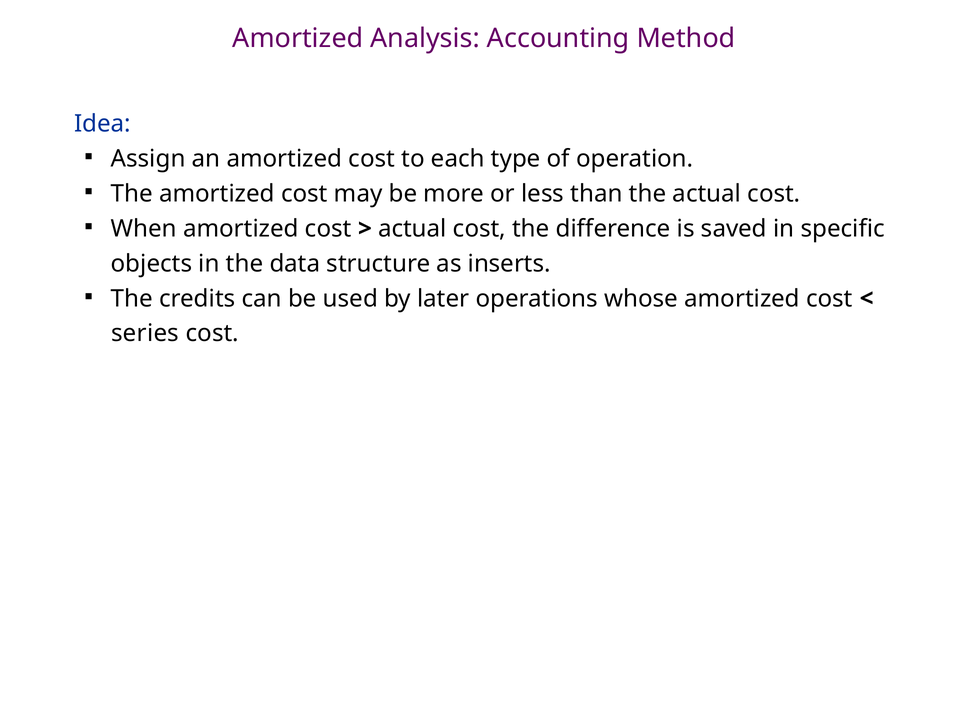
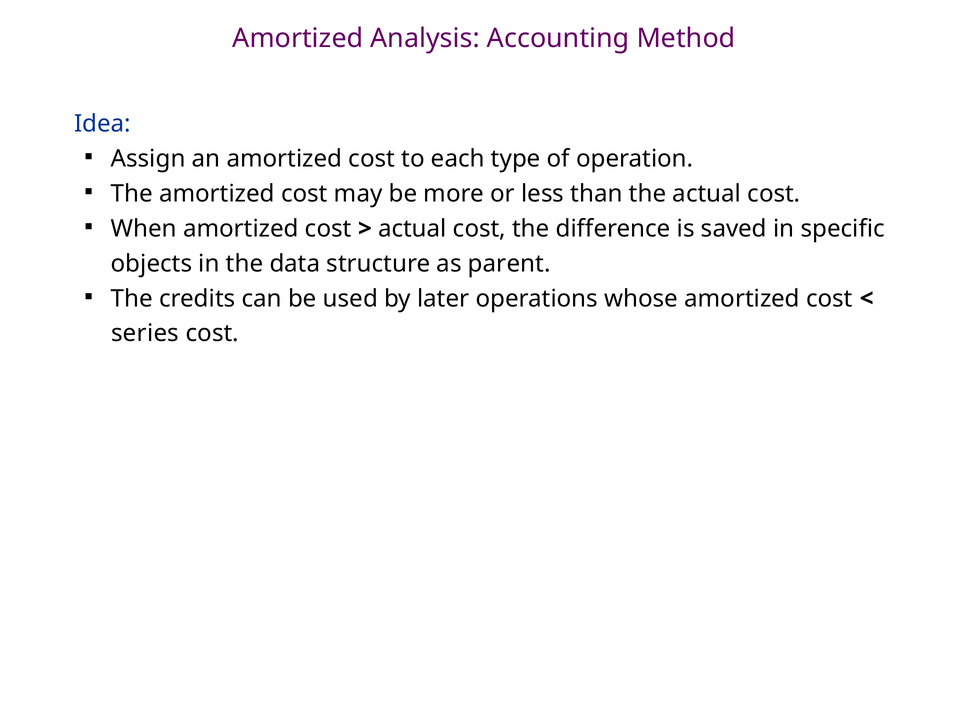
inserts: inserts -> parent (509, 264)
